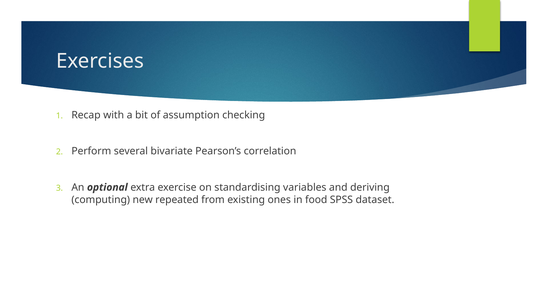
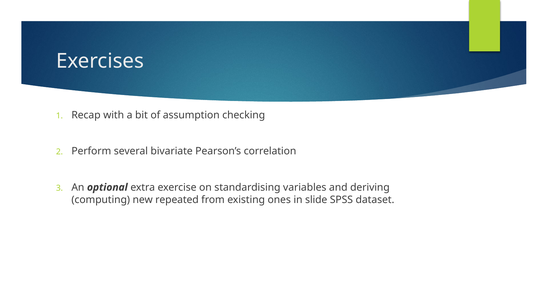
food: food -> slide (316, 200)
